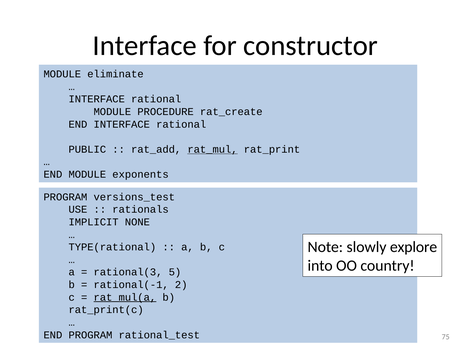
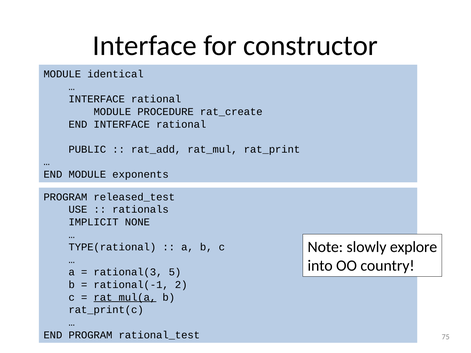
eliminate: eliminate -> identical (115, 74)
rat_mul underline: present -> none (213, 149)
versions_test: versions_test -> released_test (134, 197)
